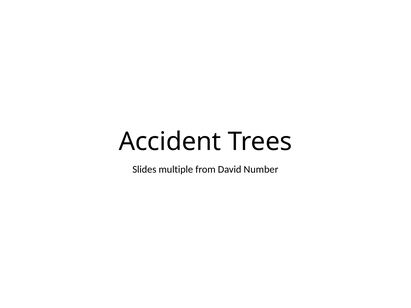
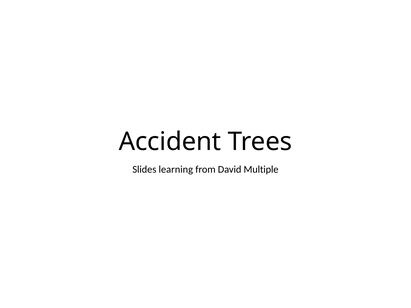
multiple: multiple -> learning (176, 169)
Number: Number -> Multiple (261, 169)
